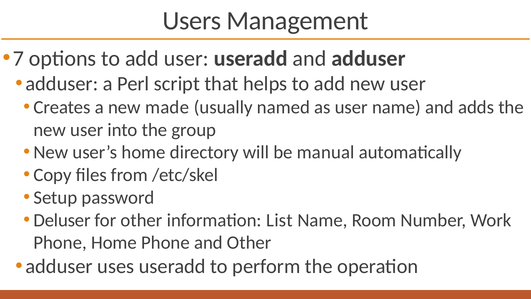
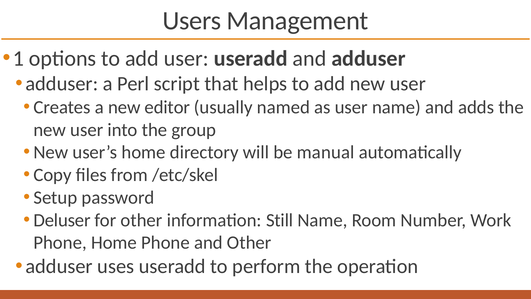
7: 7 -> 1 (18, 58)
made: made -> editor (167, 107)
List: List -> Still (280, 220)
